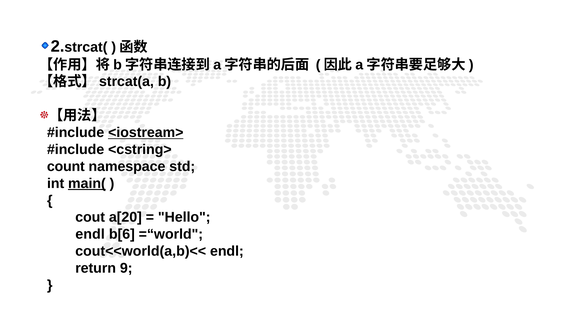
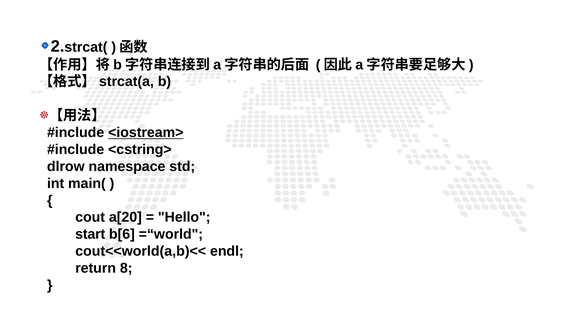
count: count -> dlrow (66, 166)
main( underline: present -> none (87, 183)
endl: endl -> start (90, 234)
9: 9 -> 8 (126, 268)
